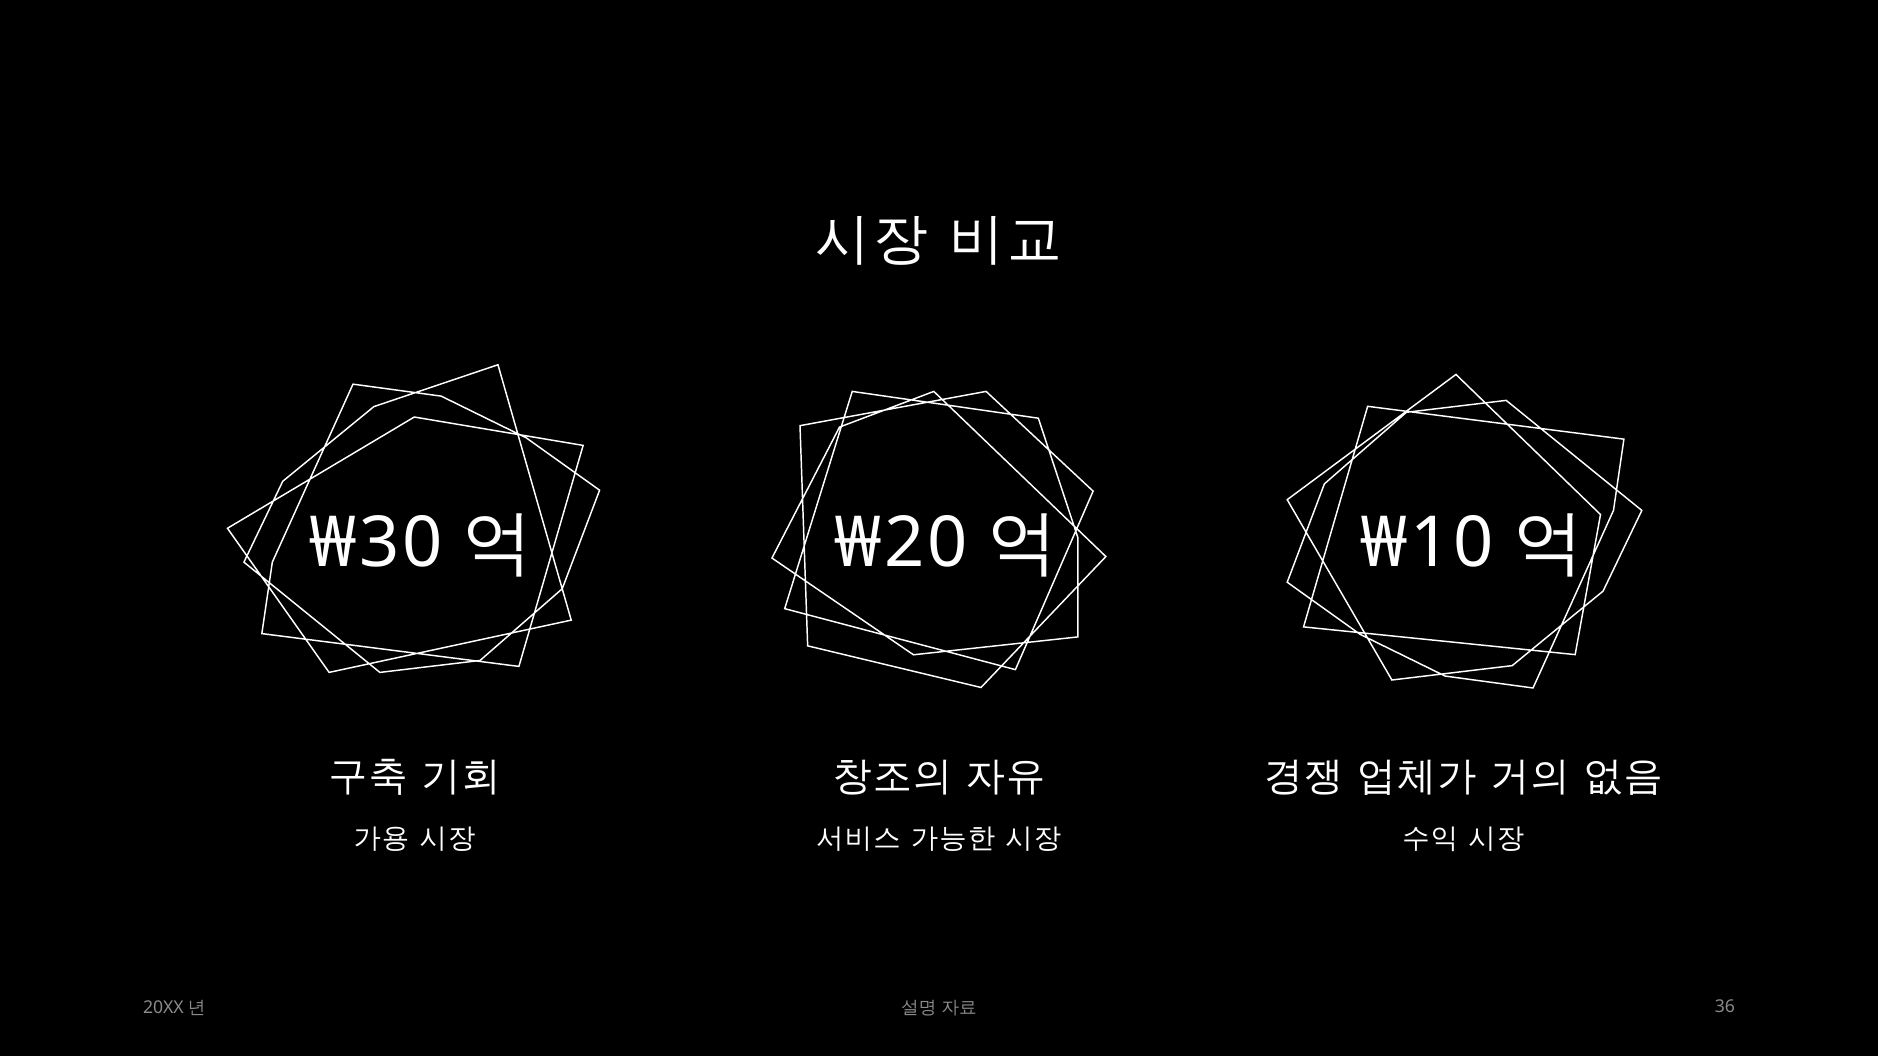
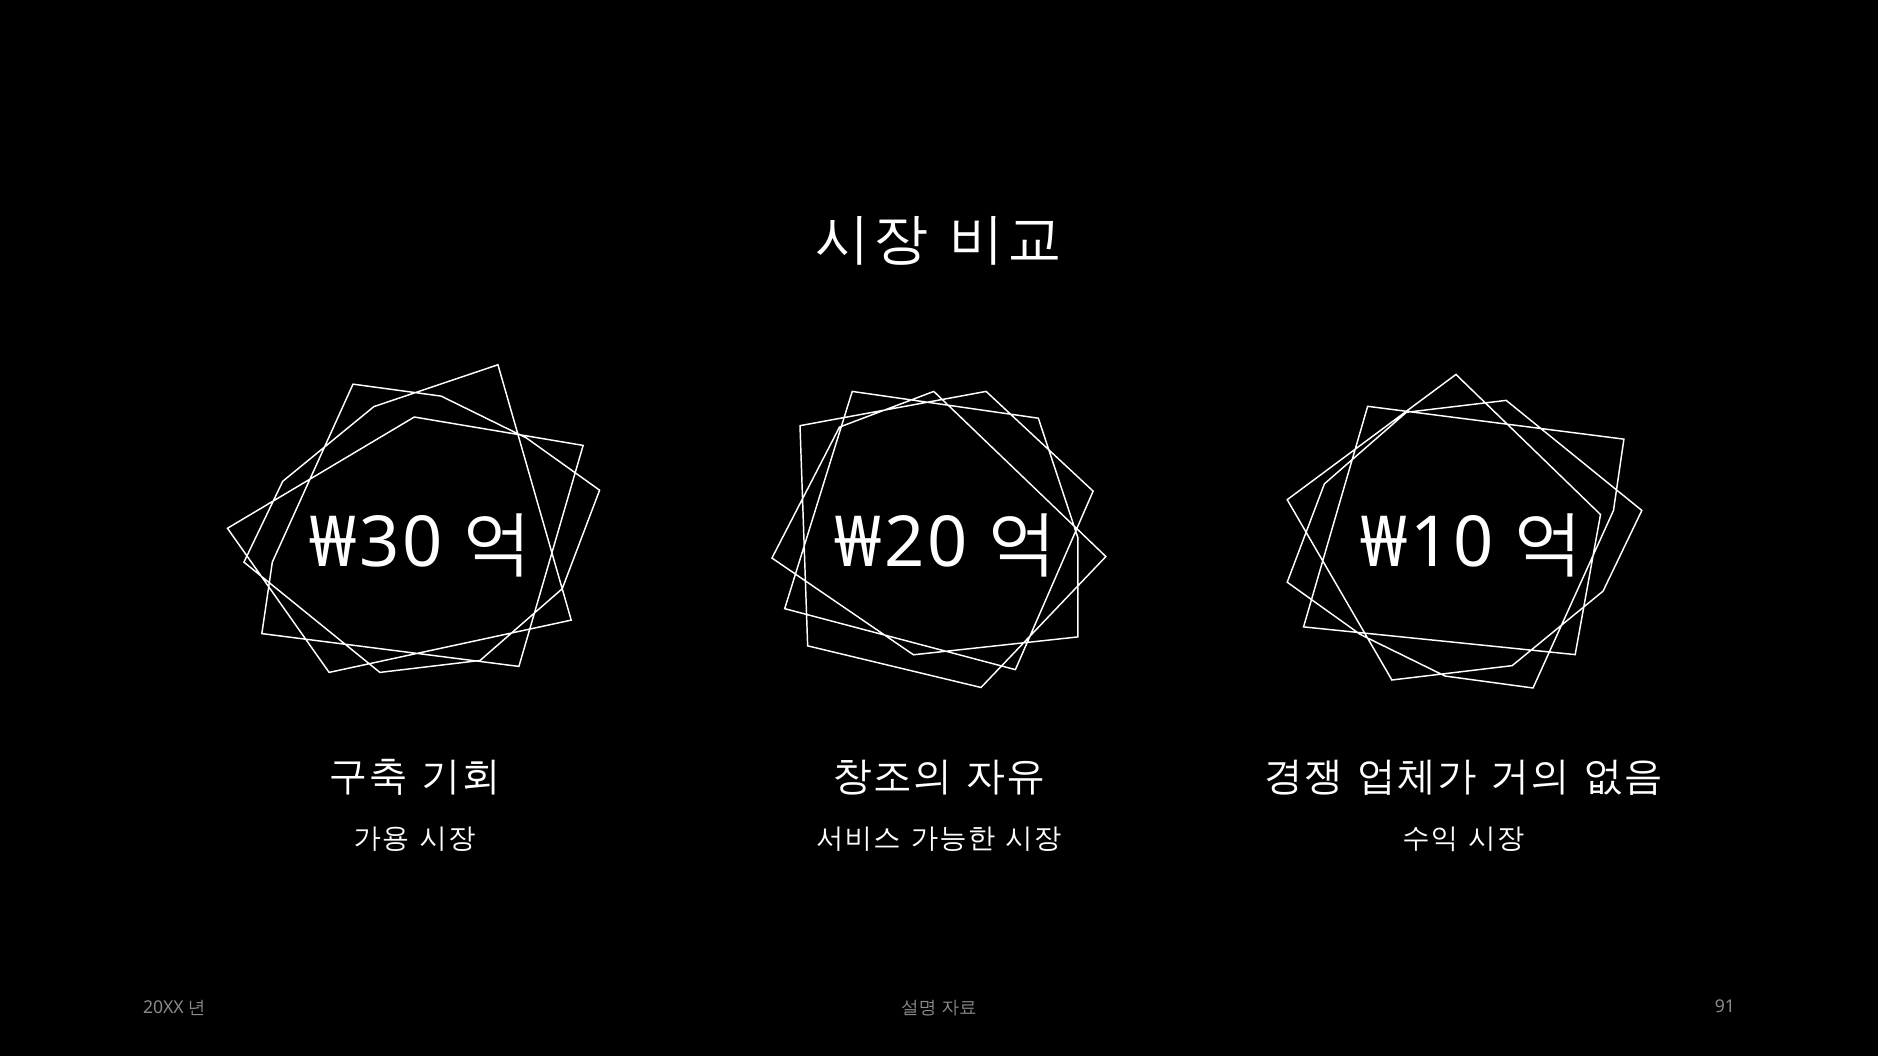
36: 36 -> 91 (1725, 1007)
